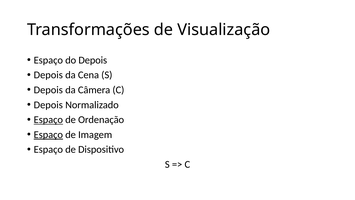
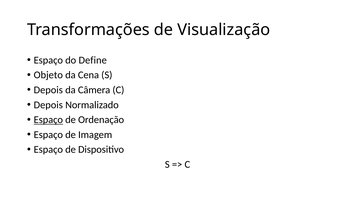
do Depois: Depois -> Define (93, 60)
Depois: Depois -> Objeto (48, 75)
Espaço underline: present -> none (48, 134)
